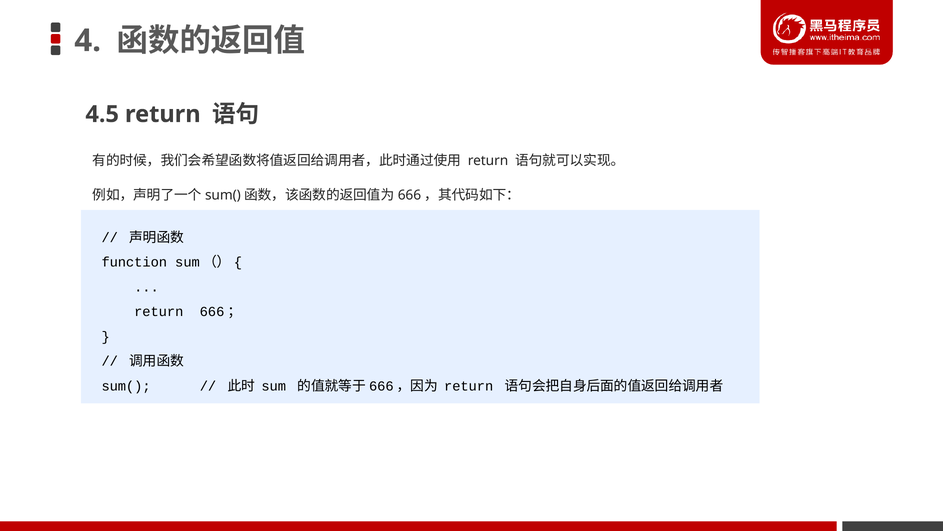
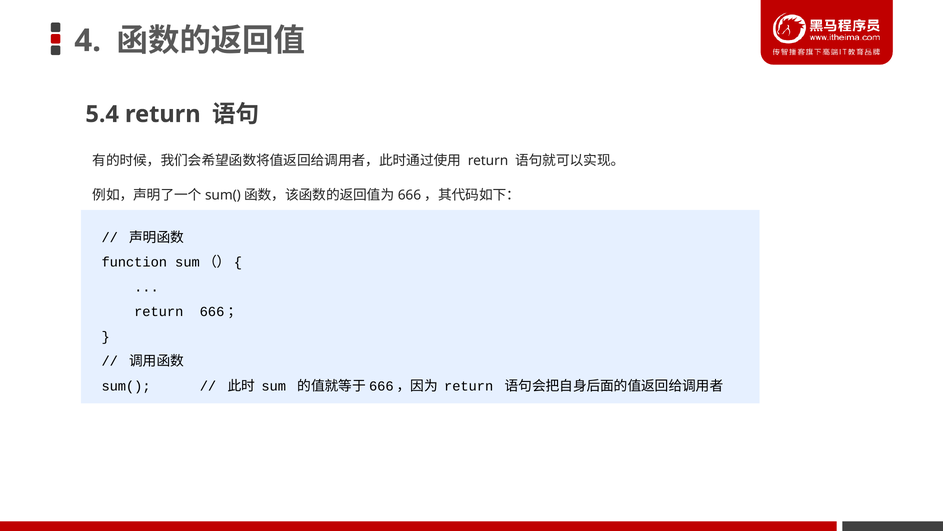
4.5: 4.5 -> 5.4 (102, 114)
